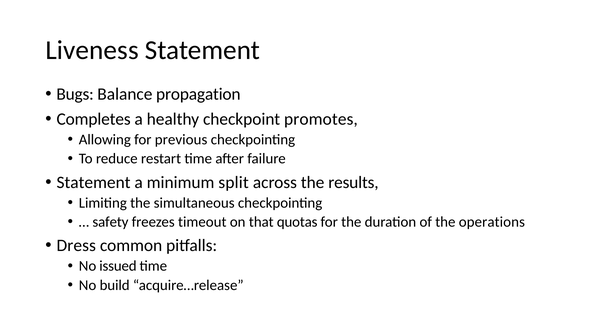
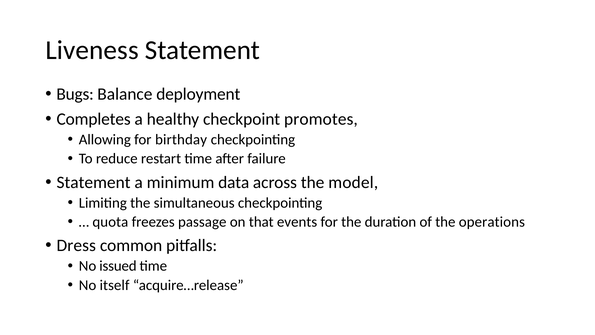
propagation: propagation -> deployment (198, 94)
previous: previous -> birthday (181, 139)
split: split -> data (234, 182)
results: results -> model (353, 182)
safety: safety -> quota (110, 222)
timeout: timeout -> passage (202, 222)
quotas: quotas -> events (297, 222)
build: build -> itself (115, 285)
